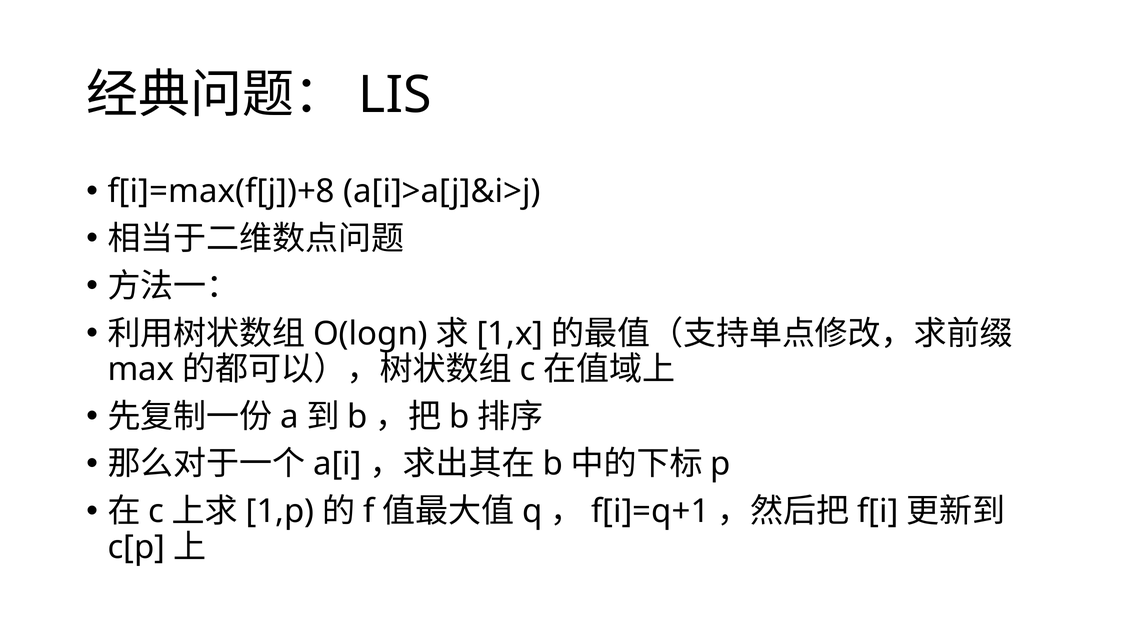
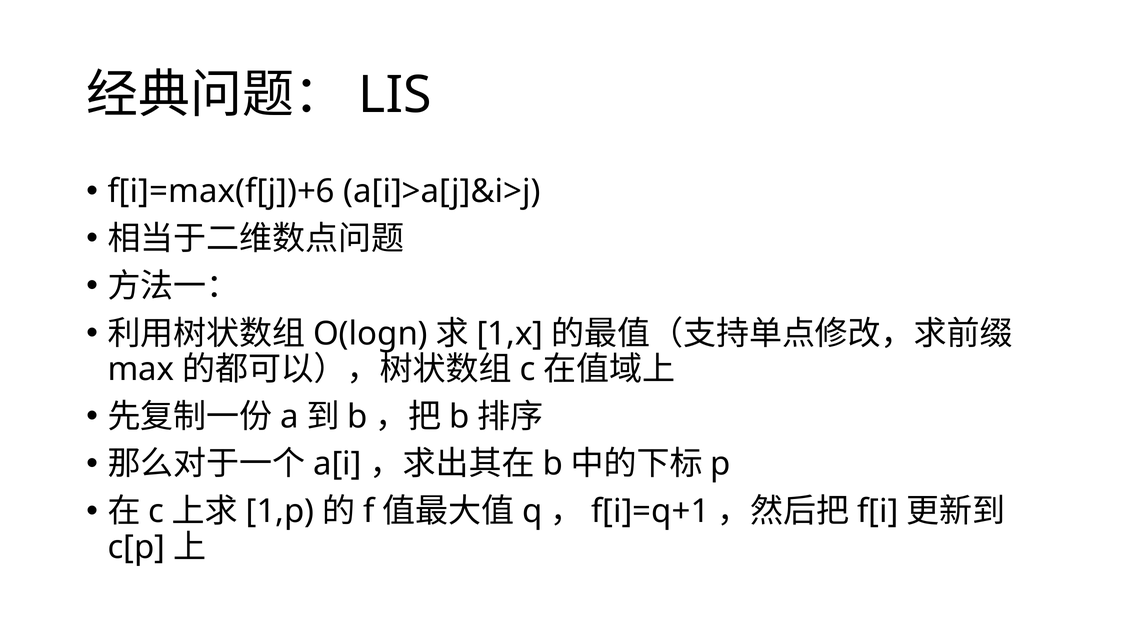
f[i]=max(f[j])+8: f[i]=max(f[j])+8 -> f[i]=max(f[j])+6 (221, 191)
